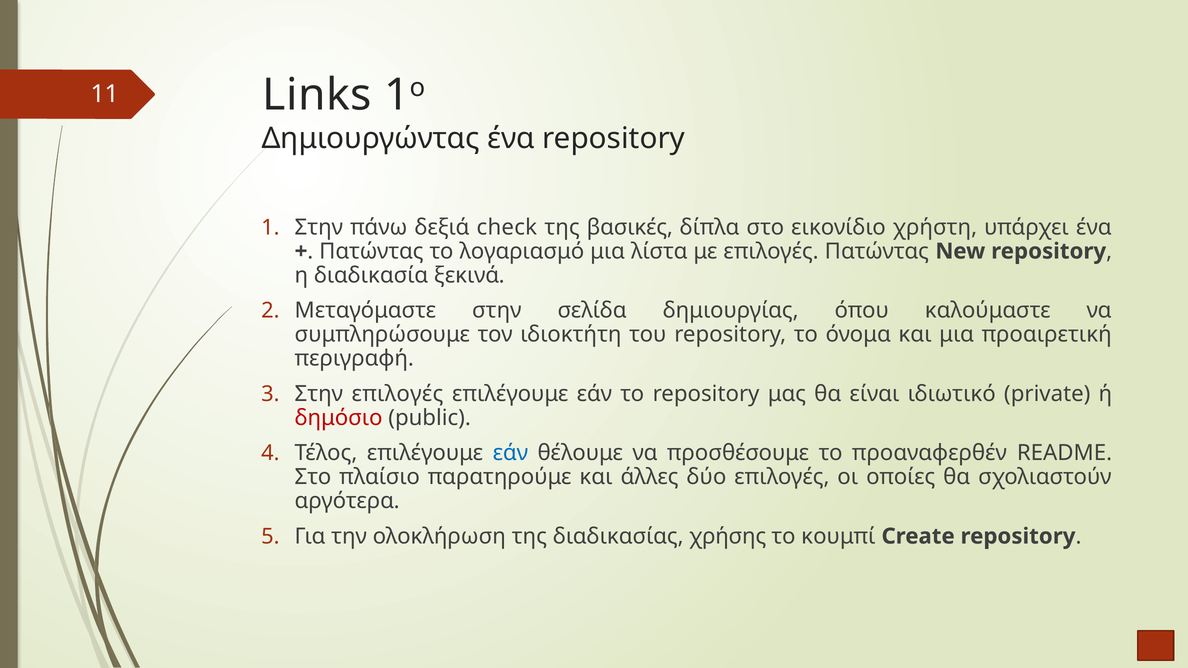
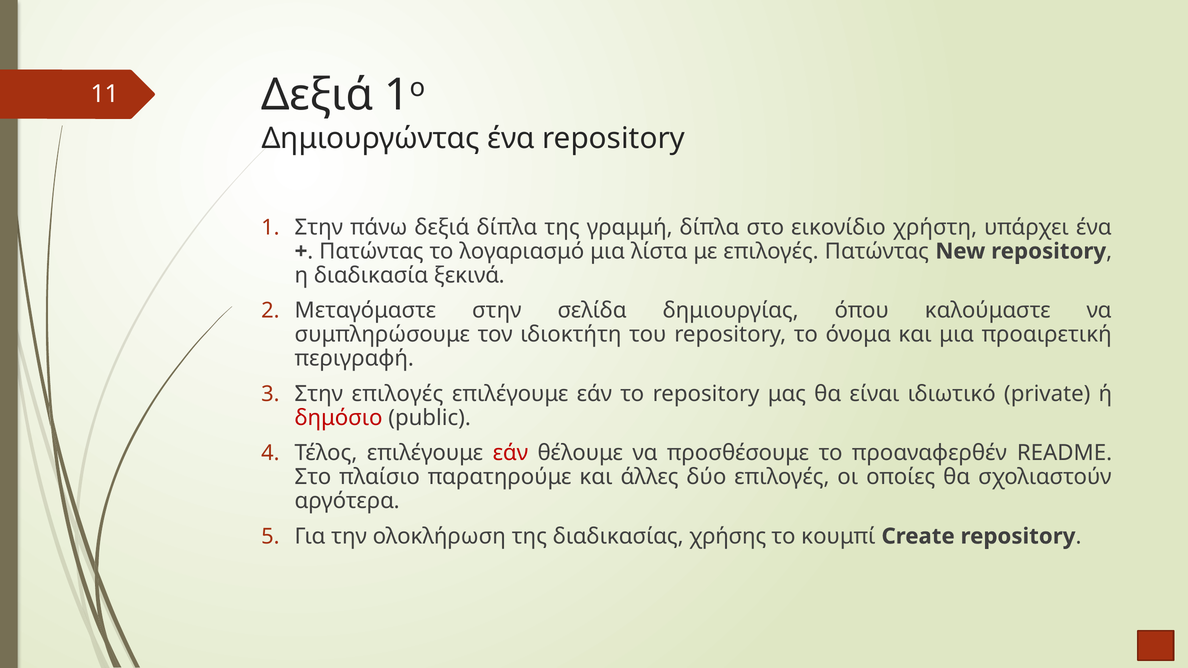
11 Links: Links -> Δεξιά (317, 95)
δεξιά check: check -> δίπλα (507, 227)
βασικές: βασικές -> γραμμή (630, 227)
εάν colour: blue -> red (510, 453)
